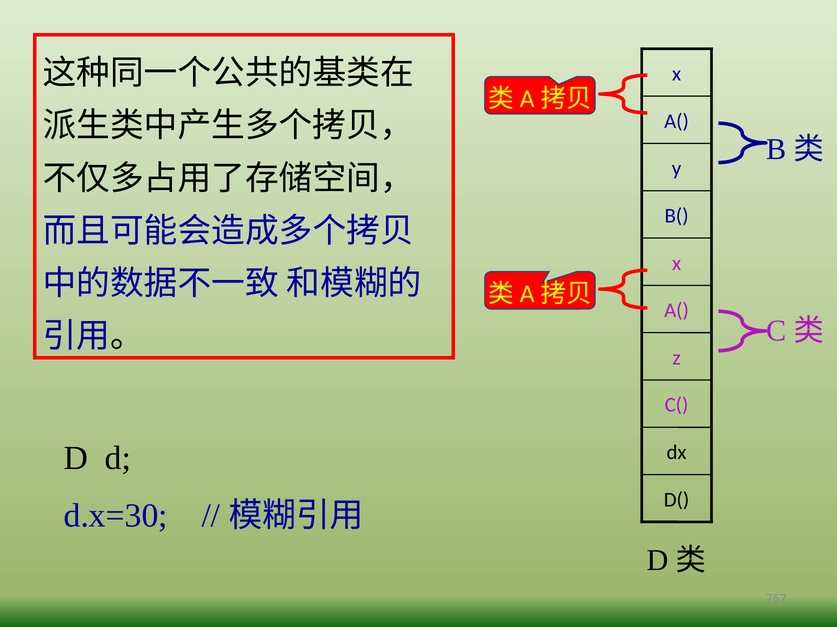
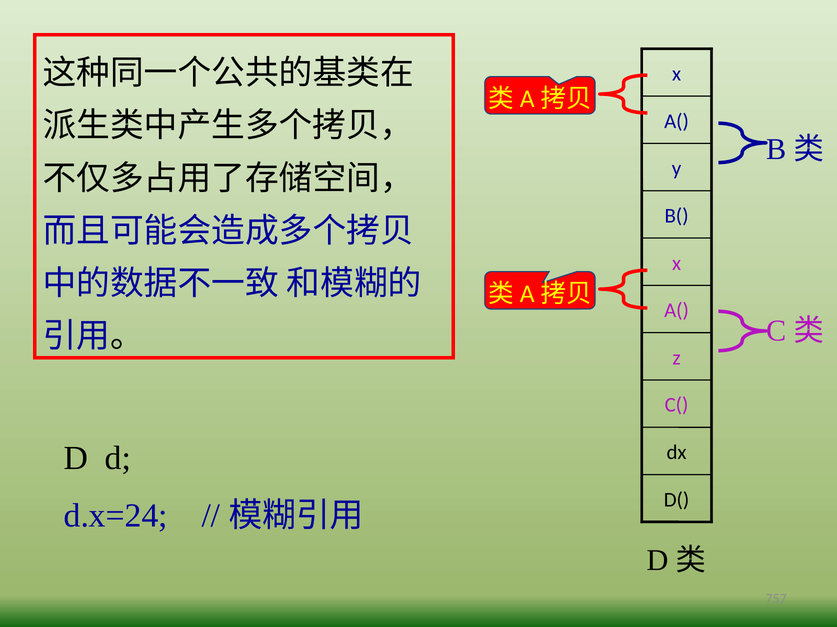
d.x=30: d.x=30 -> d.x=24 (116, 516)
